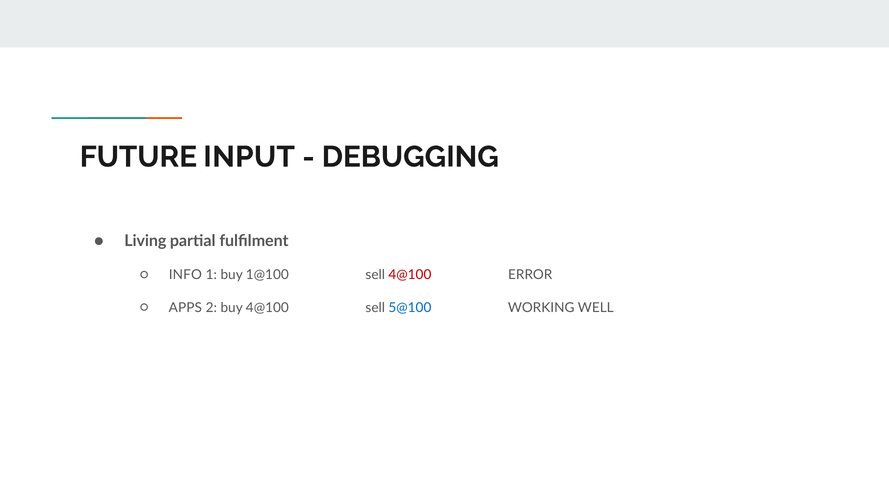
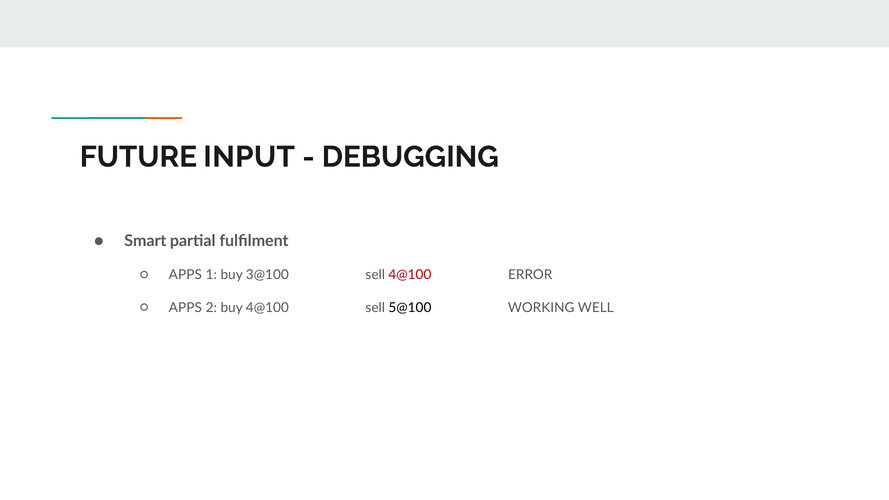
Living: Living -> Smart (145, 241)
INFO: INFO -> APPS (185, 275)
1@100: 1@100 -> 3@100 (267, 275)
5@100 colour: blue -> black (410, 308)
